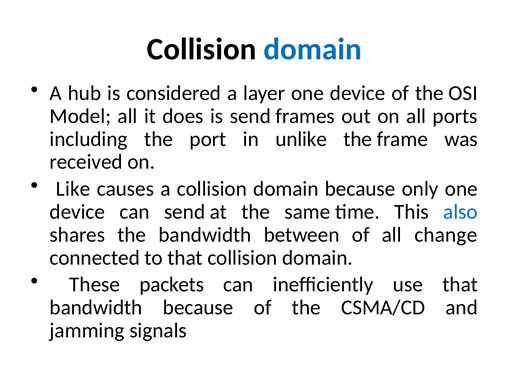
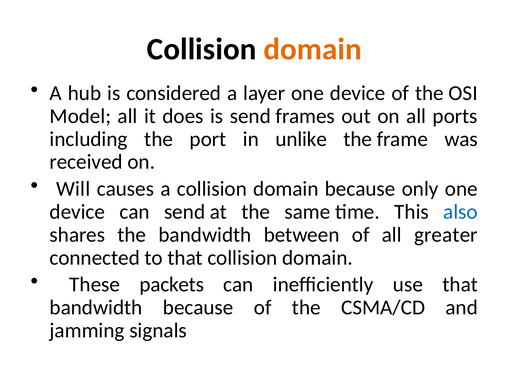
domain colour: blue -> orange (313, 49)
Like: Like -> Will (73, 189)
change: change -> greater (446, 235)
